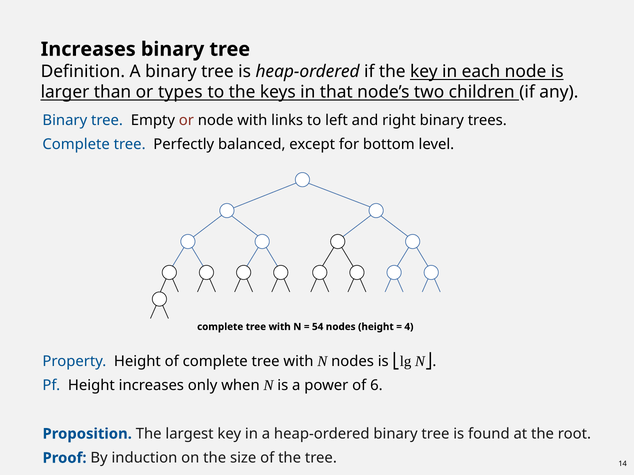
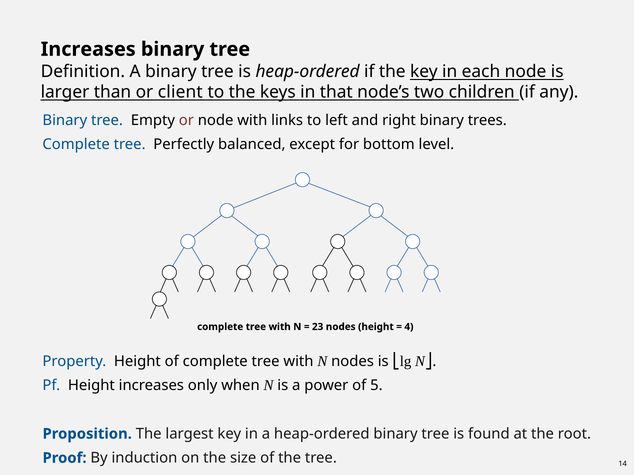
types: types -> client (180, 92)
54: 54 -> 23 (318, 327)
6: 6 -> 5 (376, 386)
